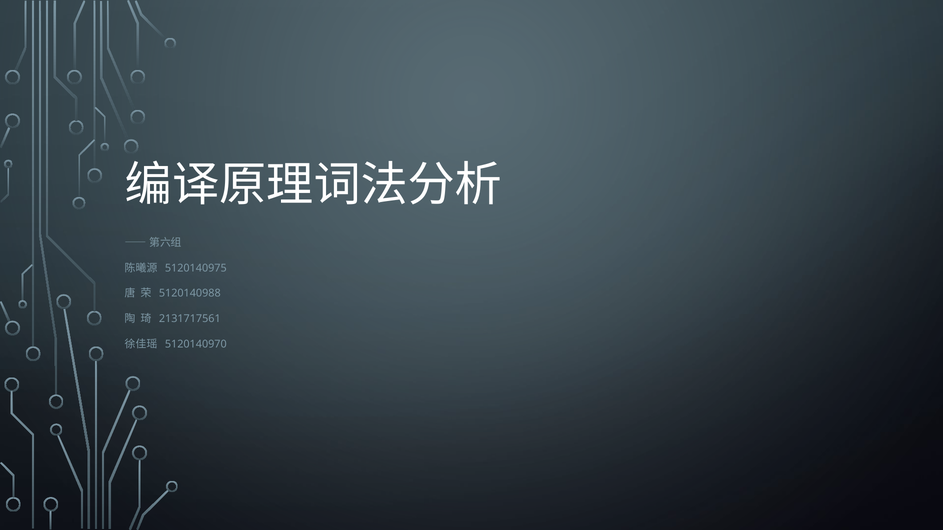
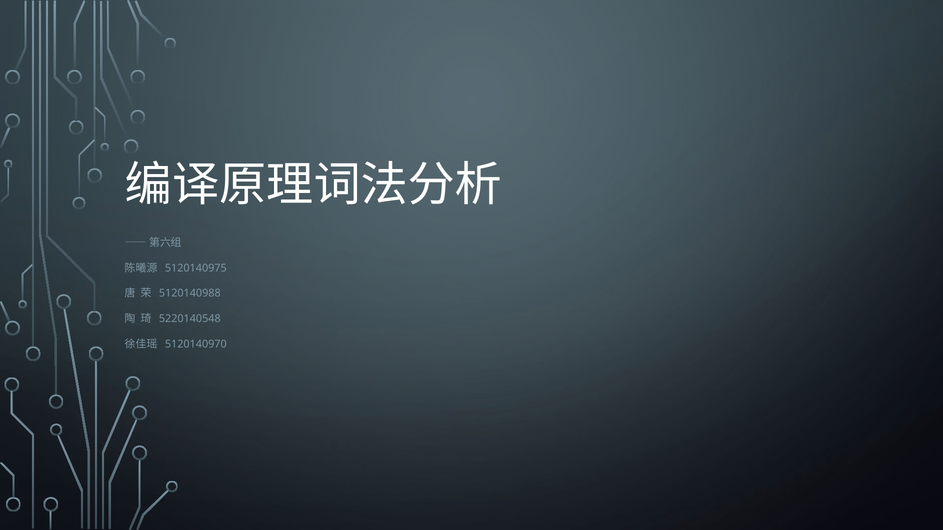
2131717561: 2131717561 -> 5220140548 (190, 319)
